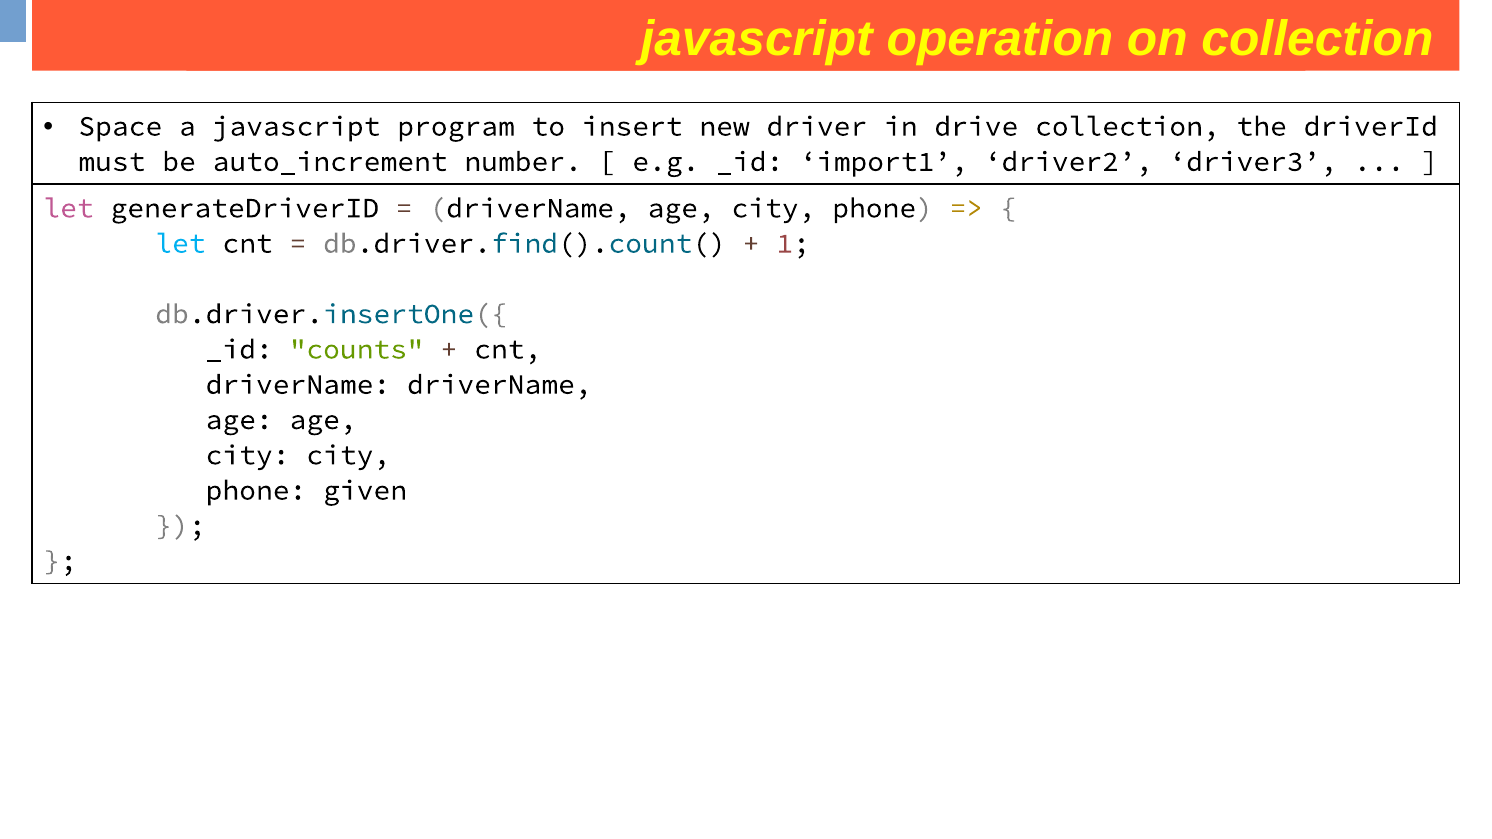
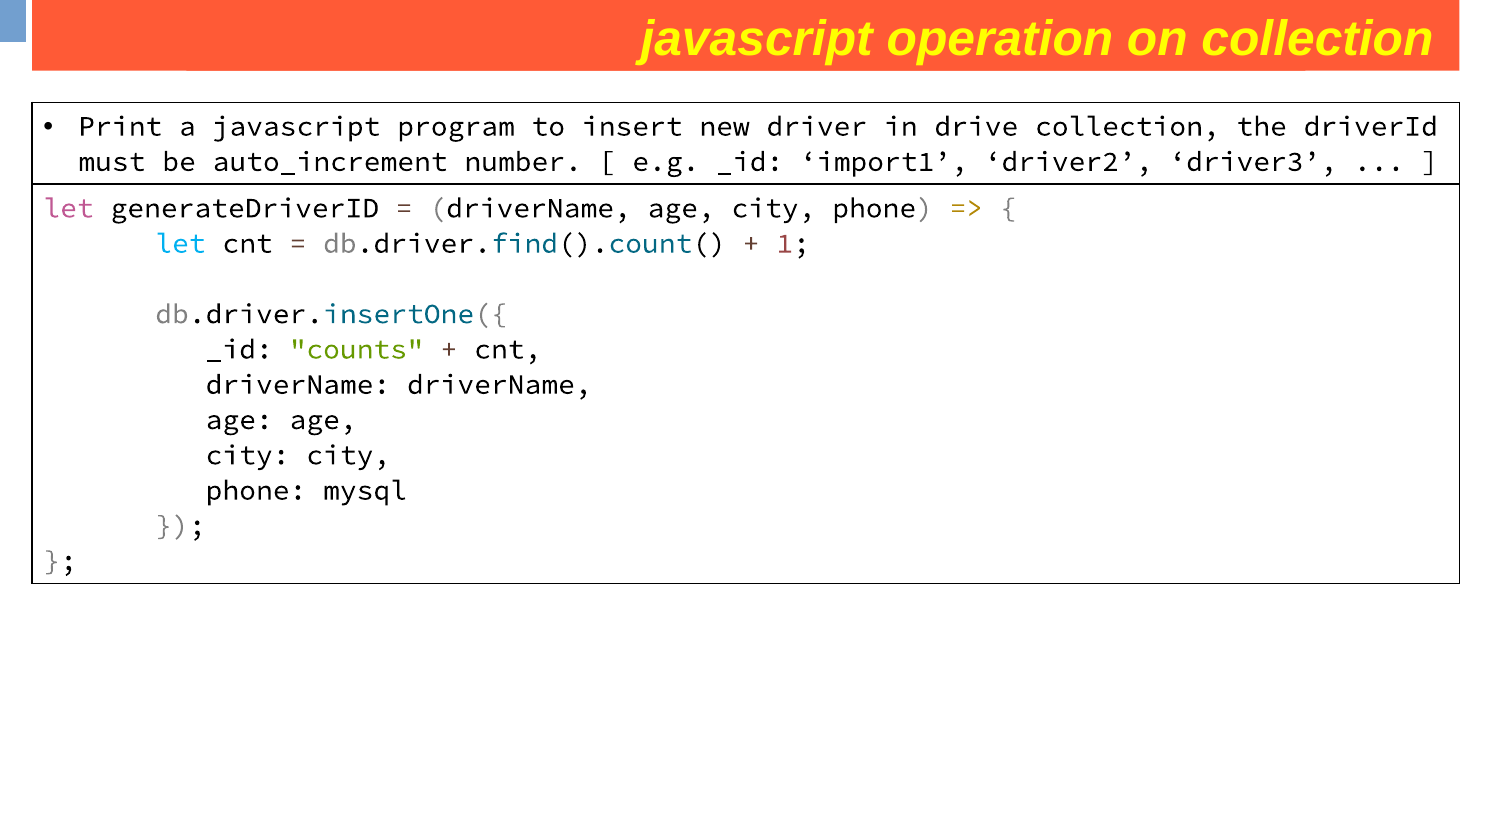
Space: Space -> Print (120, 126)
given: given -> mysql (365, 490)
